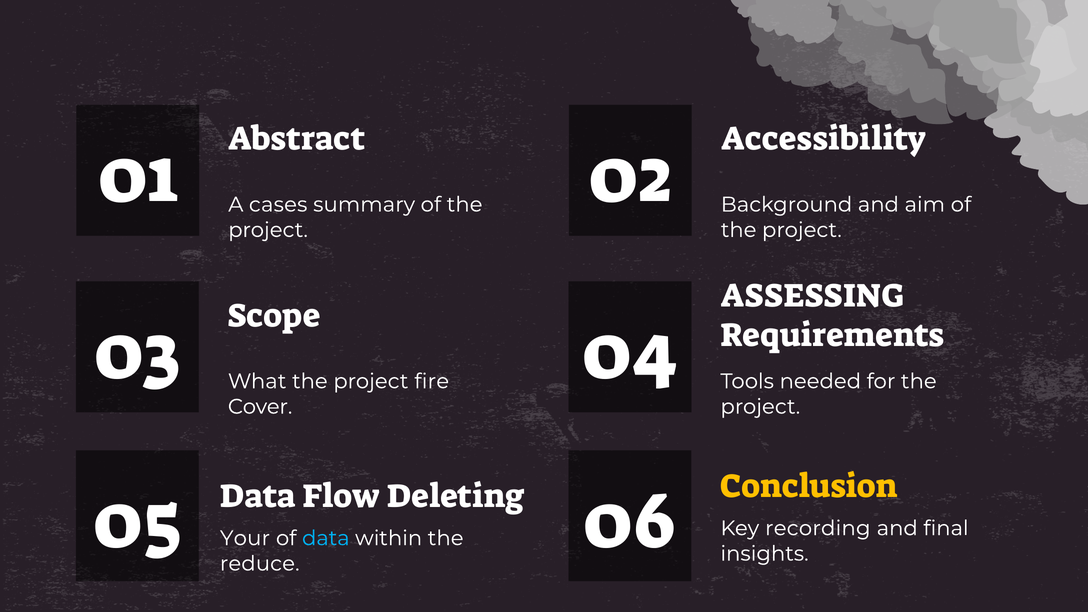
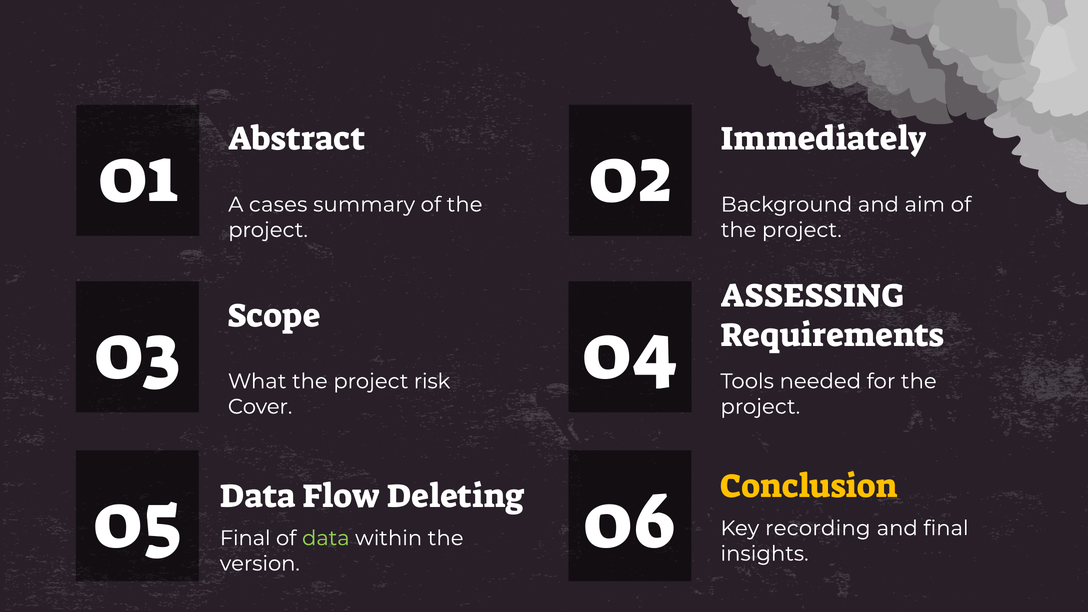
Accessibility: Accessibility -> Immediately (824, 139)
fire: fire -> risk (432, 381)
Your: Your -> Final (245, 538)
data colour: light blue -> light green (326, 538)
reduce: reduce -> version (260, 564)
